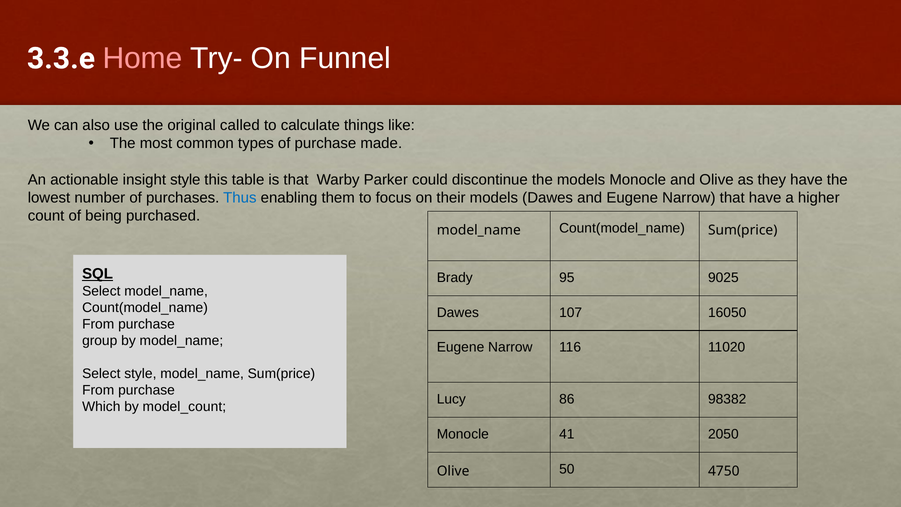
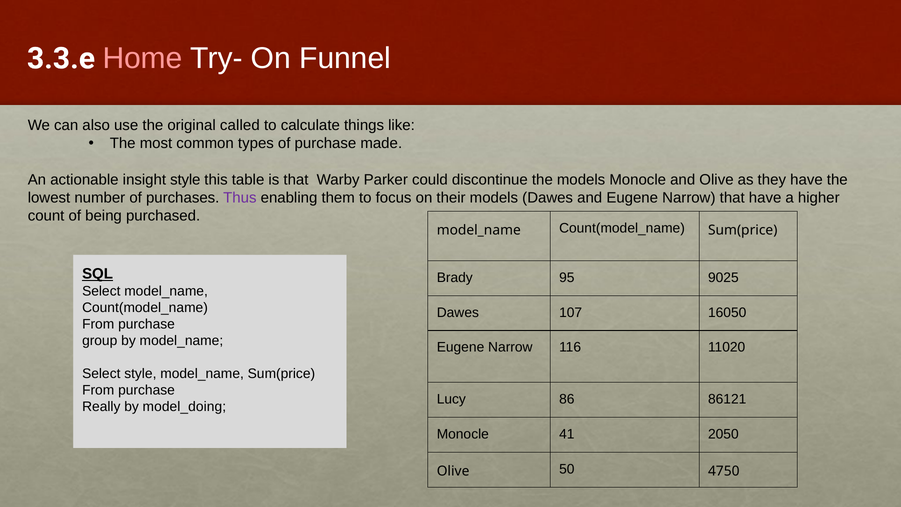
Thus colour: blue -> purple (240, 198)
98382: 98382 -> 86121 (727, 399)
Which: Which -> Really (101, 407)
model_count: model_count -> model_doing (184, 407)
